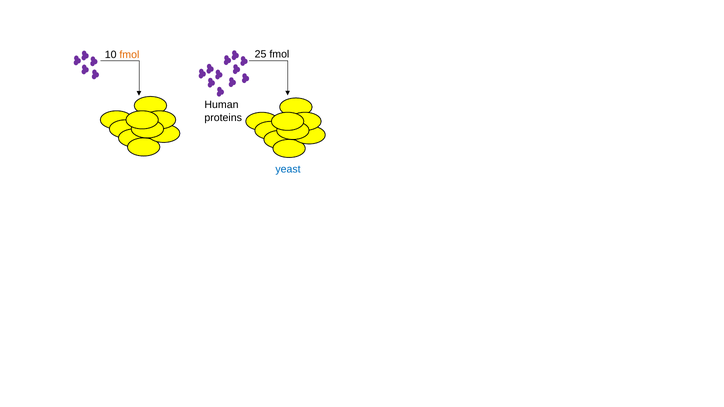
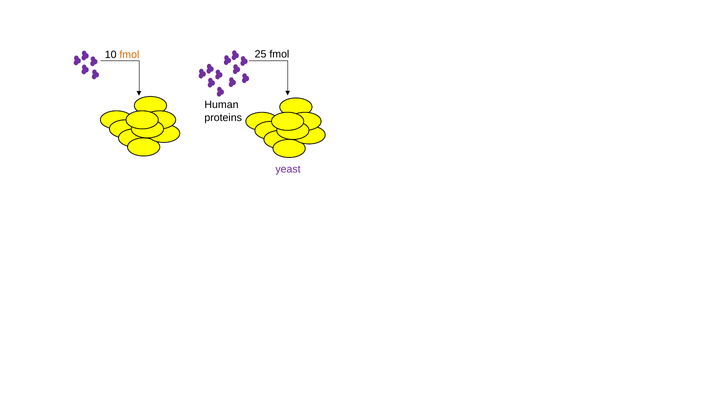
yeast colour: blue -> purple (288, 169)
